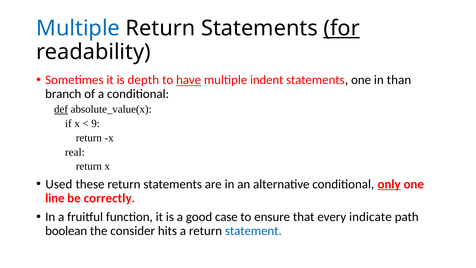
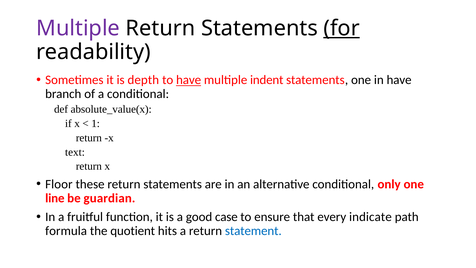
Multiple colour: blue -> purple (78, 28)
in than: than -> have (399, 80)
def underline: present -> none (61, 109)
9: 9 -> 1 (96, 123)
real: real -> text (75, 152)
Used: Used -> Floor (59, 184)
only underline: present -> none (389, 184)
correctly: correctly -> guardian (109, 198)
boolean: boolean -> formula (66, 231)
consider: consider -> quotient (133, 231)
